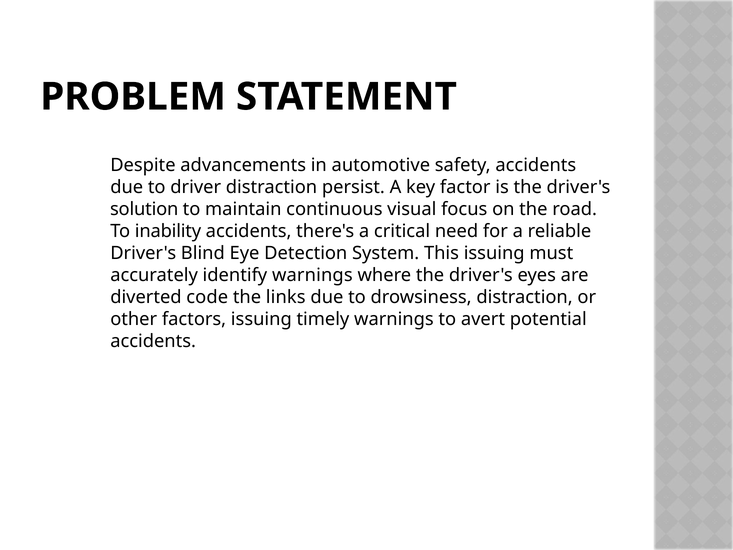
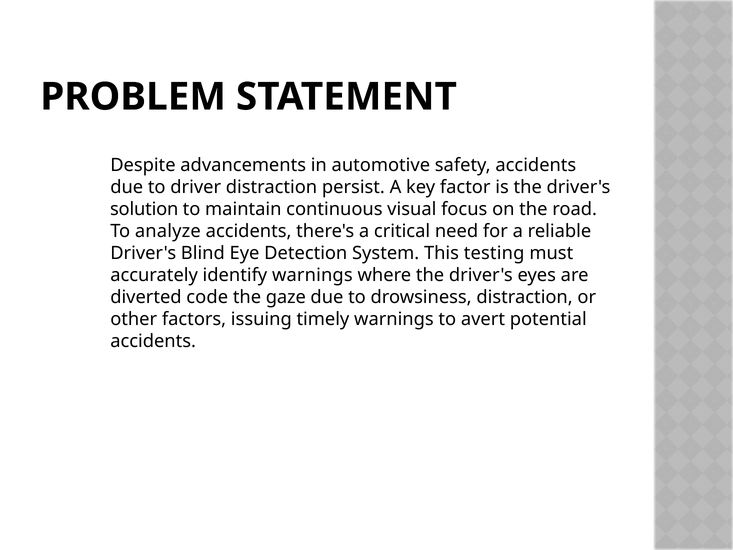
inability: inability -> analyze (168, 231)
This issuing: issuing -> testing (494, 253)
links: links -> gaze (286, 297)
